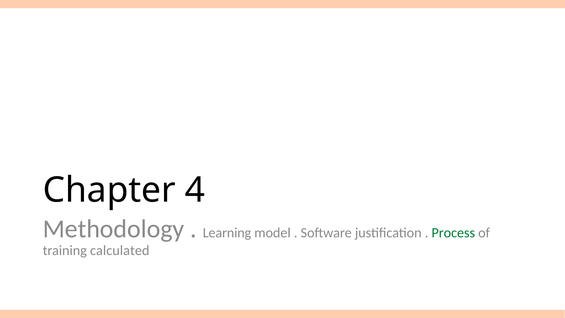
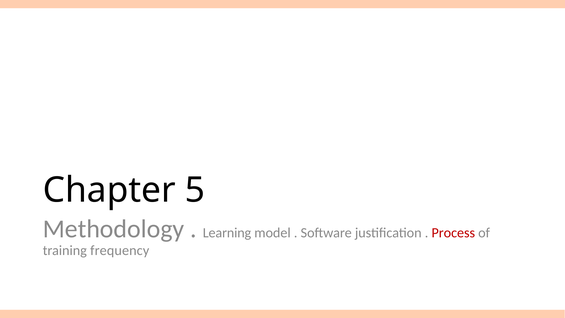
4: 4 -> 5 (195, 190)
Process colour: green -> red (453, 233)
calculated: calculated -> frequency (120, 250)
